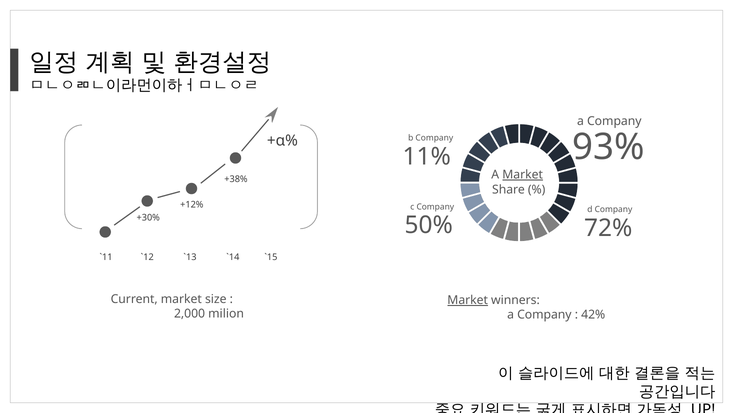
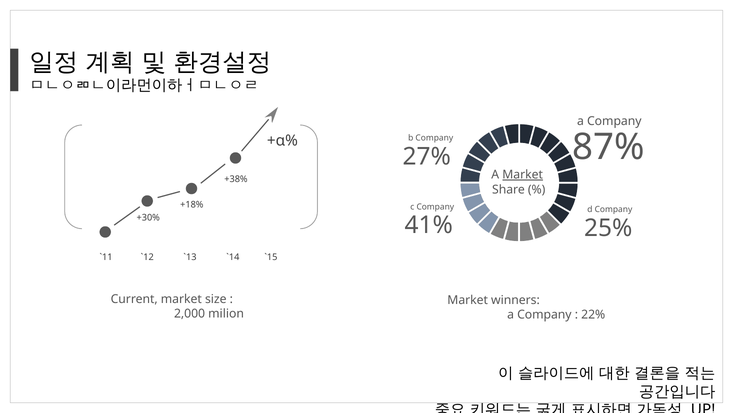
93%: 93% -> 87% (609, 147)
11%: 11% -> 27% (427, 156)
+12%: +12% -> +18% (192, 205)
50%: 50% -> 41% (429, 225)
72%: 72% -> 25% (609, 228)
Market underline: present -> none (468, 300)
42%: 42% -> 22% (593, 314)
